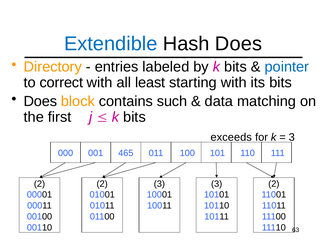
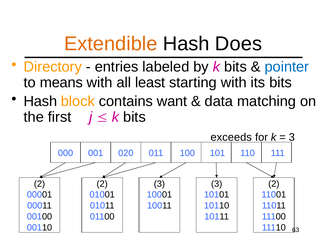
Extendible colour: blue -> orange (111, 44)
correct: correct -> means (61, 82)
Does: Does -> Hash (40, 101)
such: such -> want (172, 101)
465: 465 -> 020 (126, 153)
